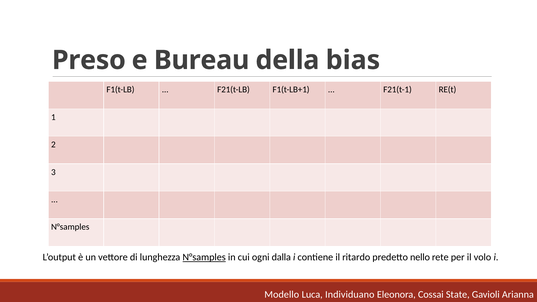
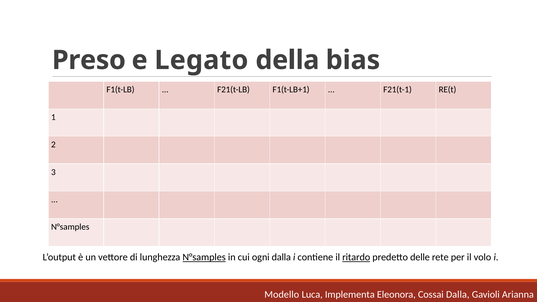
Bureau: Bureau -> Legato (201, 60)
ritardo underline: none -> present (356, 257)
nello: nello -> delle (420, 257)
Individuano: Individuano -> Implementa (350, 295)
Cossai State: State -> Dalla (458, 295)
